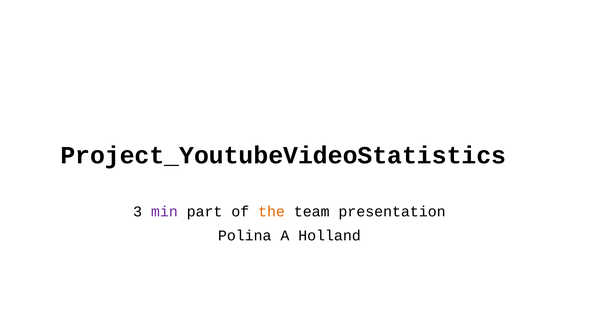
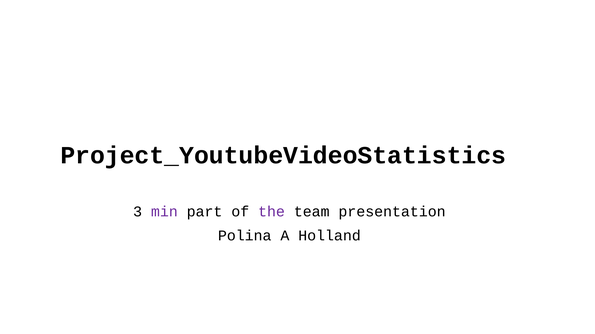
the colour: orange -> purple (272, 212)
